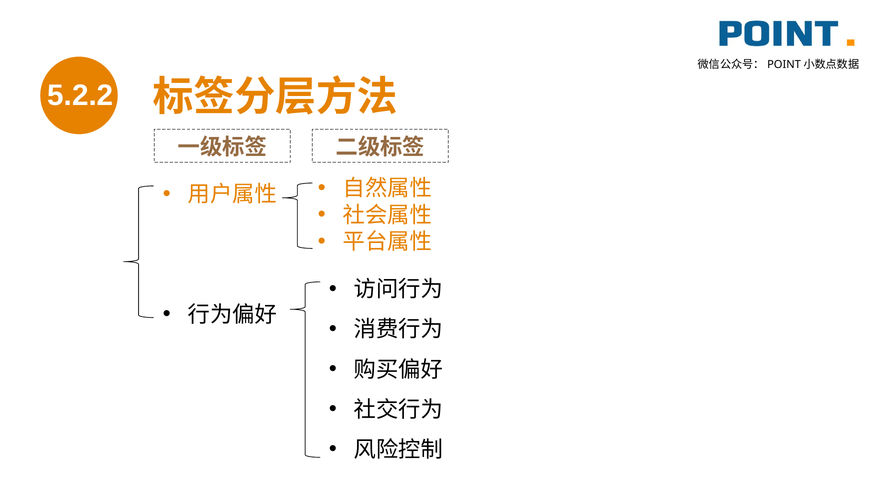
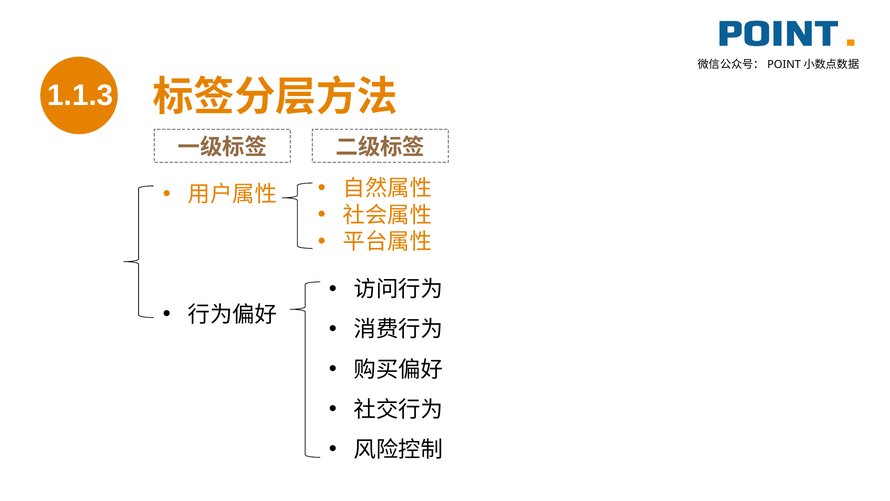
5.2.2: 5.2.2 -> 1.1.3 (80, 95)
